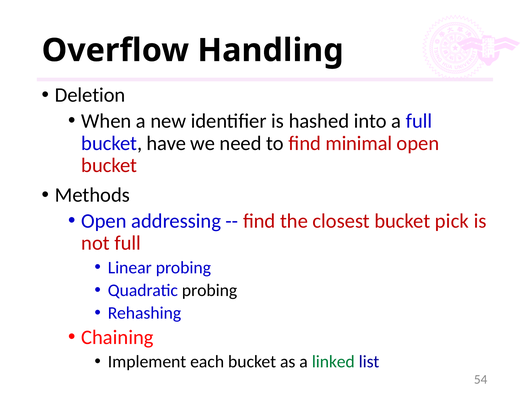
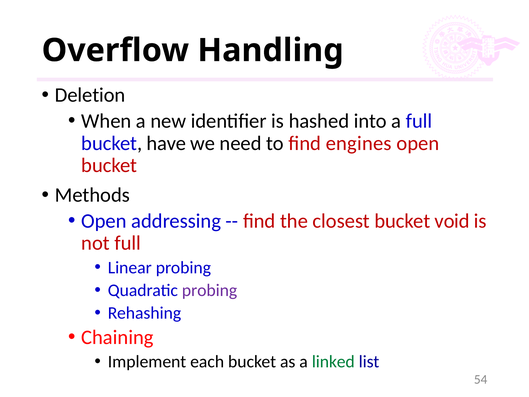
minimal: minimal -> engines (359, 143)
pick: pick -> void (452, 221)
probing colour: black -> purple (210, 290)
